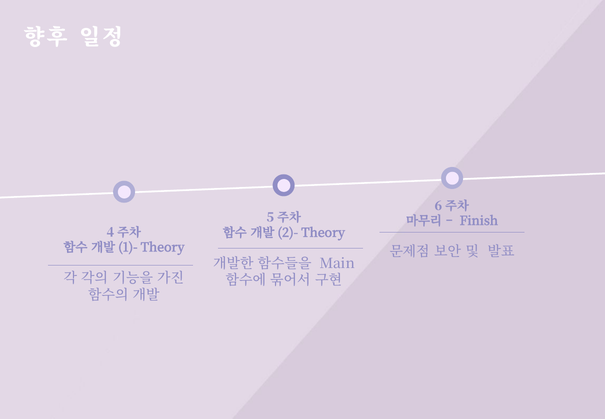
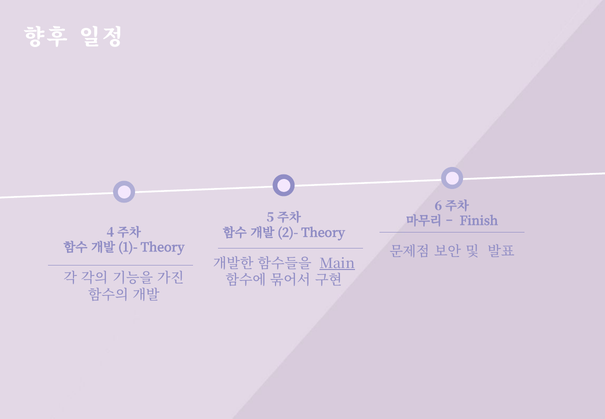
Main underline: none -> present (337, 263)
